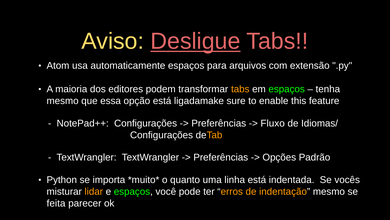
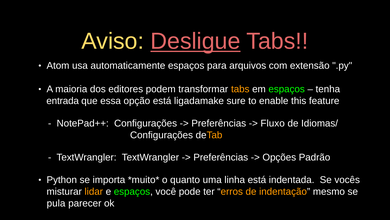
mesmo: mesmo -> entrada (63, 101)
feita: feita -> pula (56, 203)
